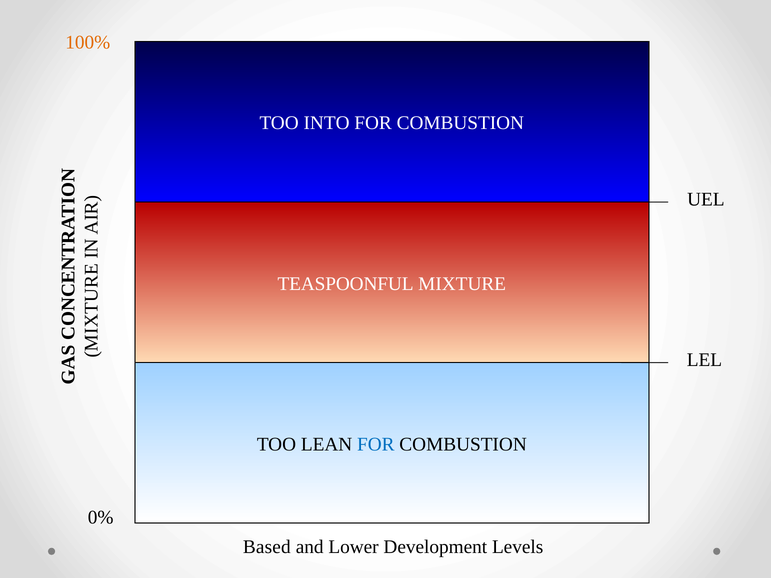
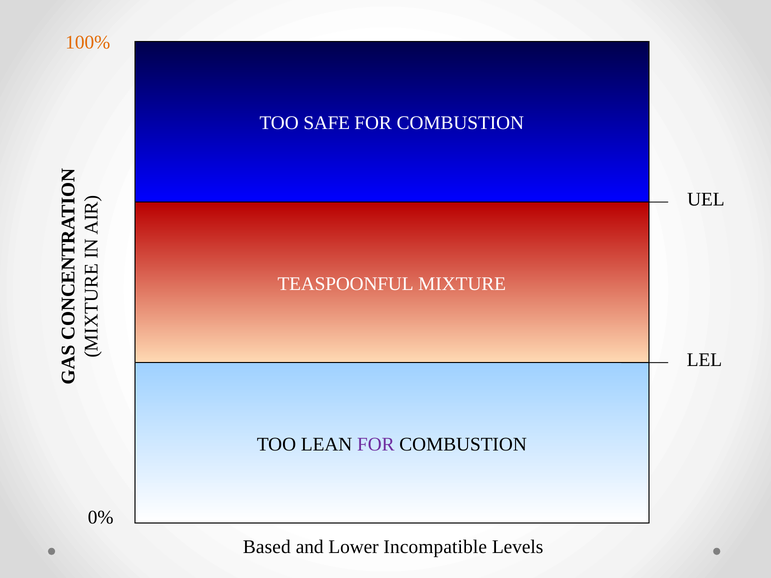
INTO: INTO -> SAFE (327, 123)
FOR colour: blue -> purple (376, 444)
Development: Development -> Incompatible (435, 547)
